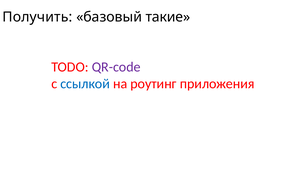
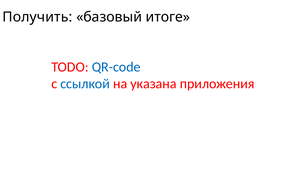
такие: такие -> итоге (168, 17)
QR-code colour: purple -> blue (116, 67)
роутинг: роутинг -> указана (153, 84)
